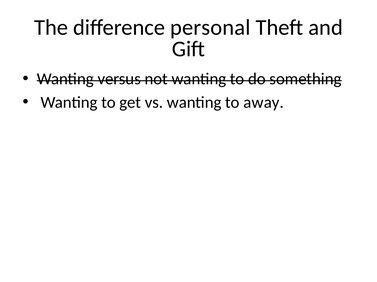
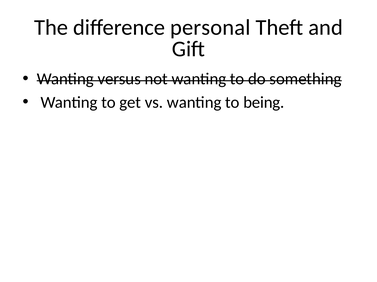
away: away -> being (264, 103)
